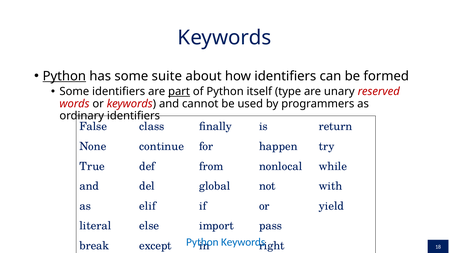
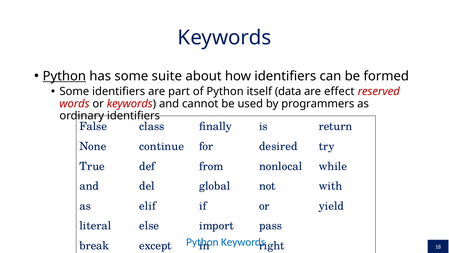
part underline: present -> none (179, 91)
type: type -> data (288, 91)
unary: unary -> effect (339, 91)
happen: happen -> desired (278, 146)
